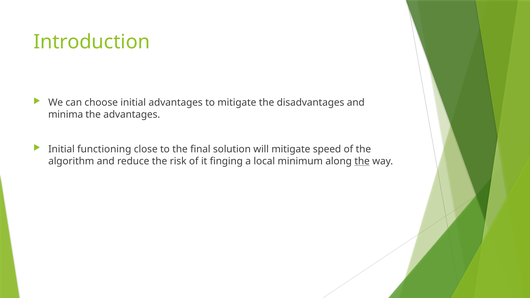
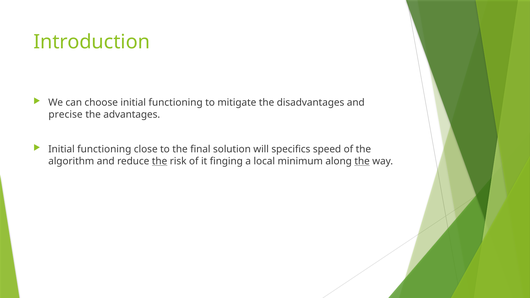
choose initial advantages: advantages -> functioning (176, 103)
minima: minima -> precise (66, 114)
will mitigate: mitigate -> specifics (291, 149)
the underline: none -> present (160, 161)
